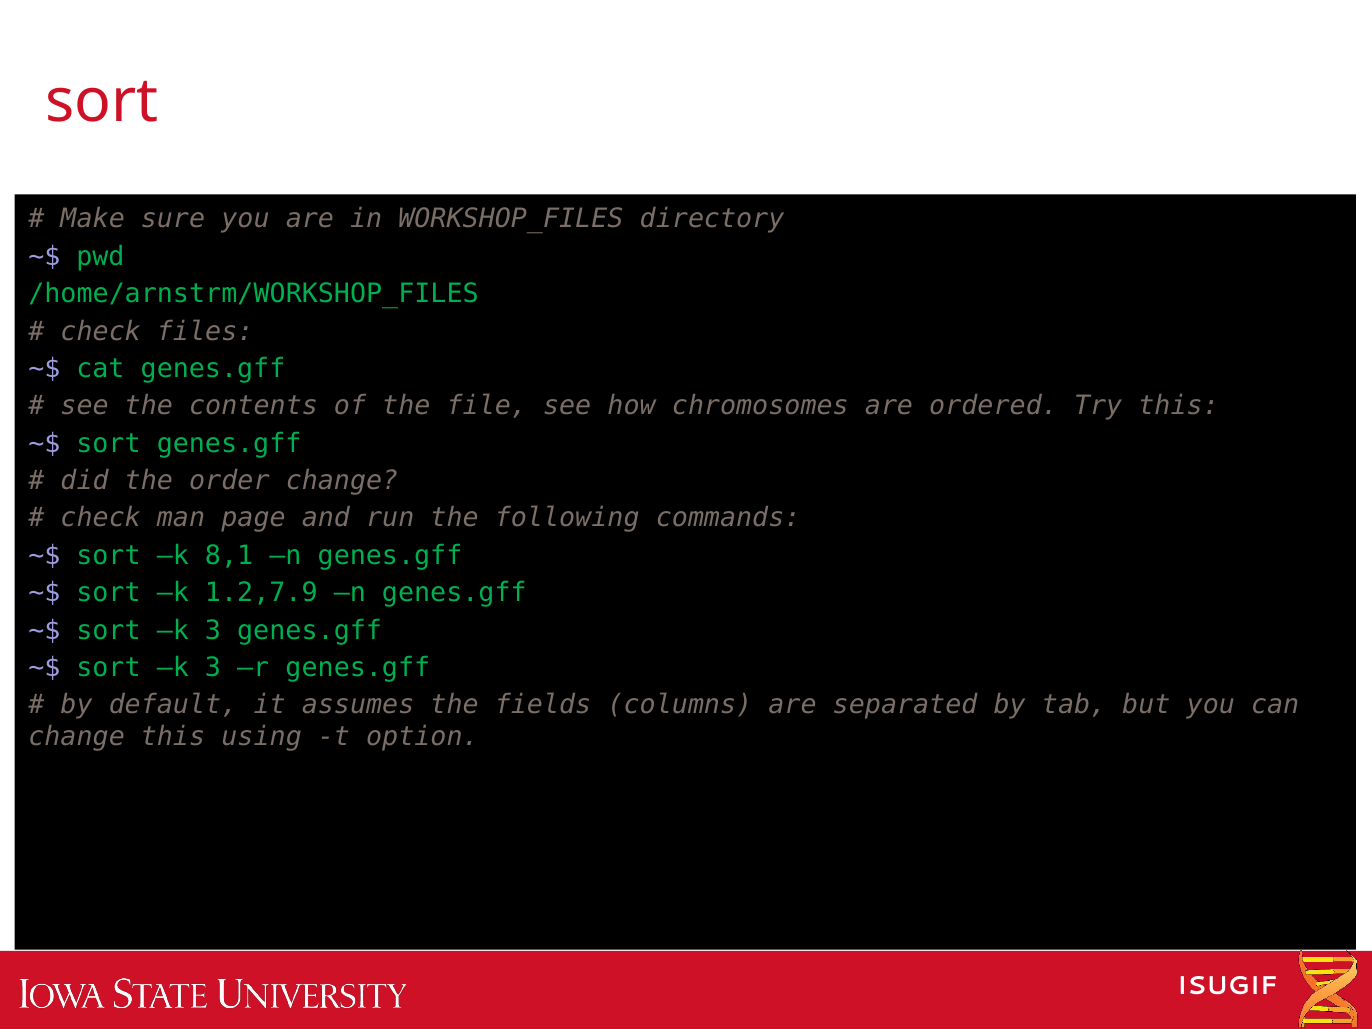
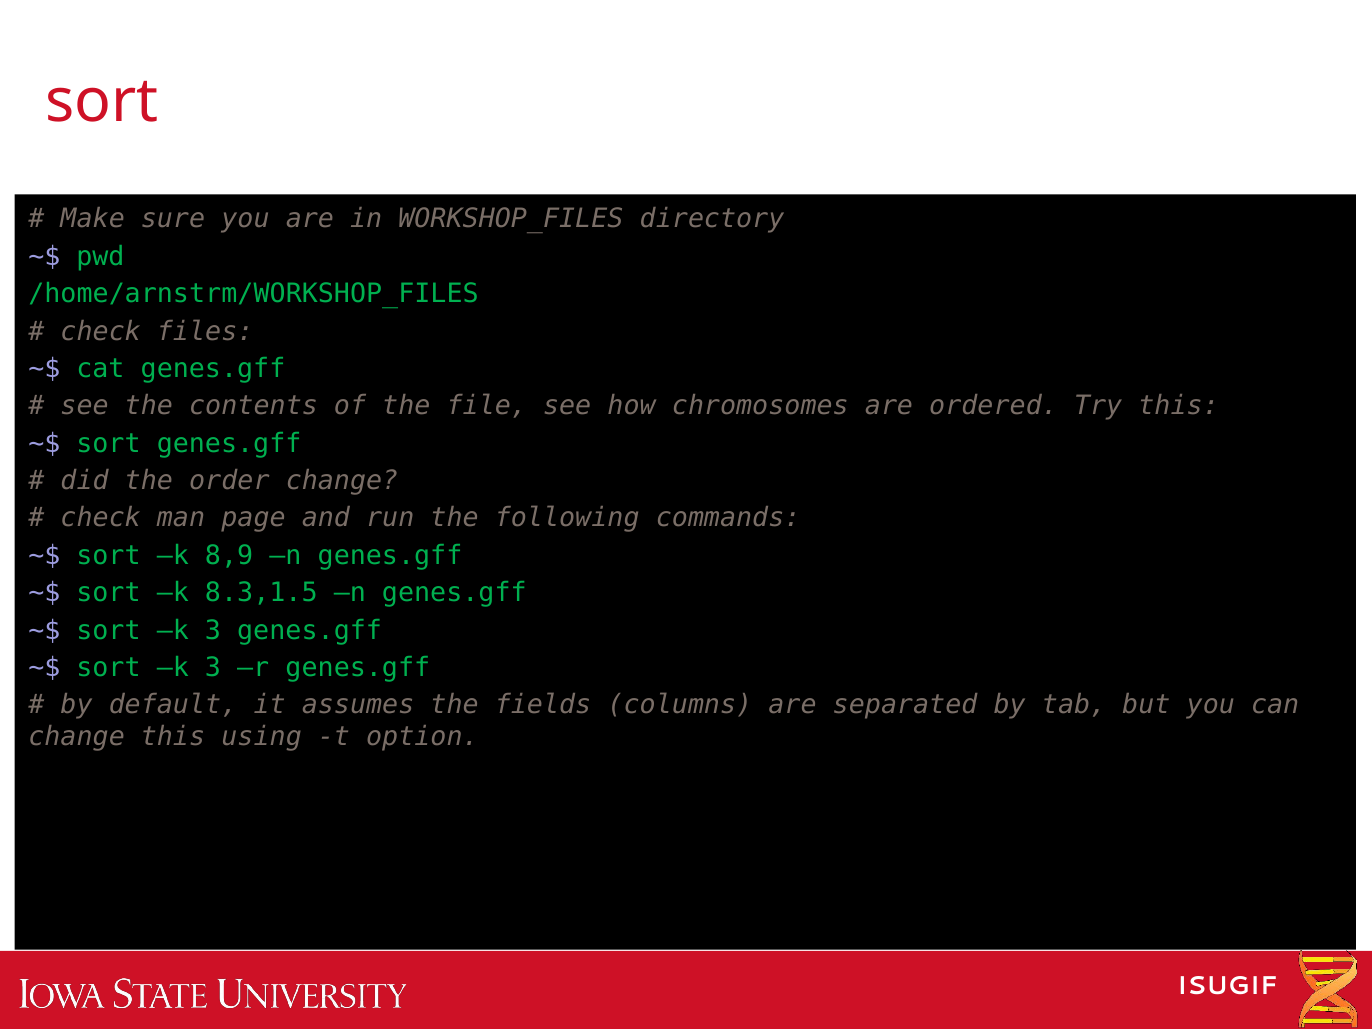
8,1: 8,1 -> 8,9 (229, 555)
1.2,7.9: 1.2,7.9 -> 8.3,1.5 (261, 593)
